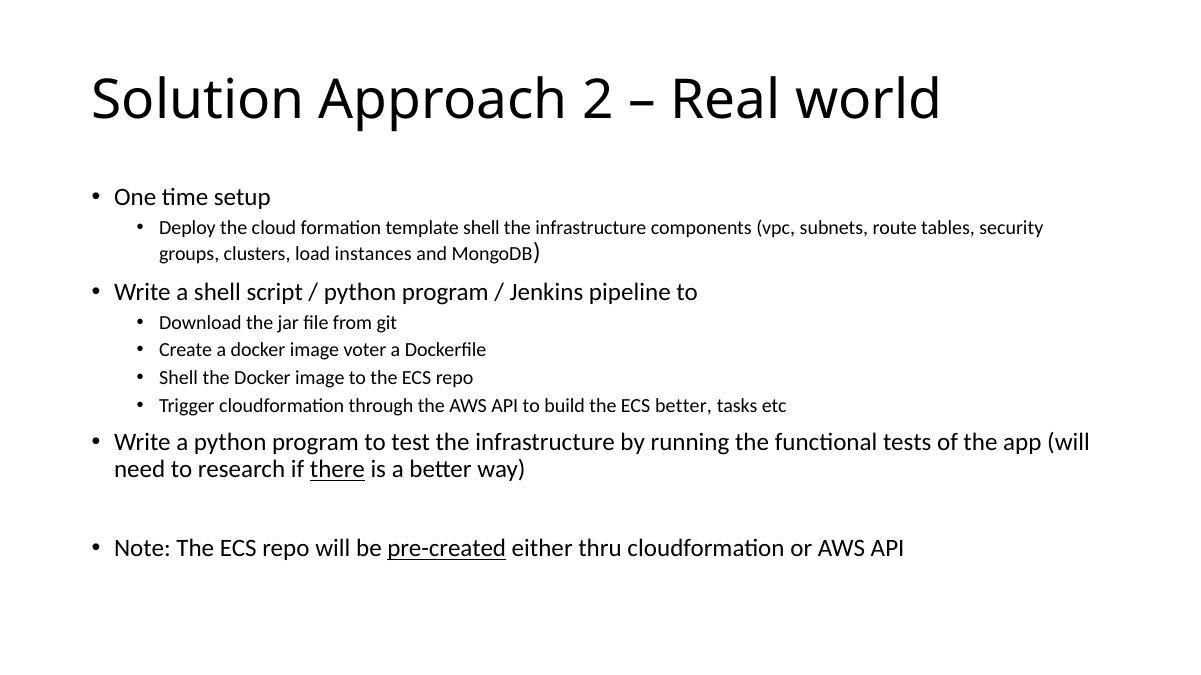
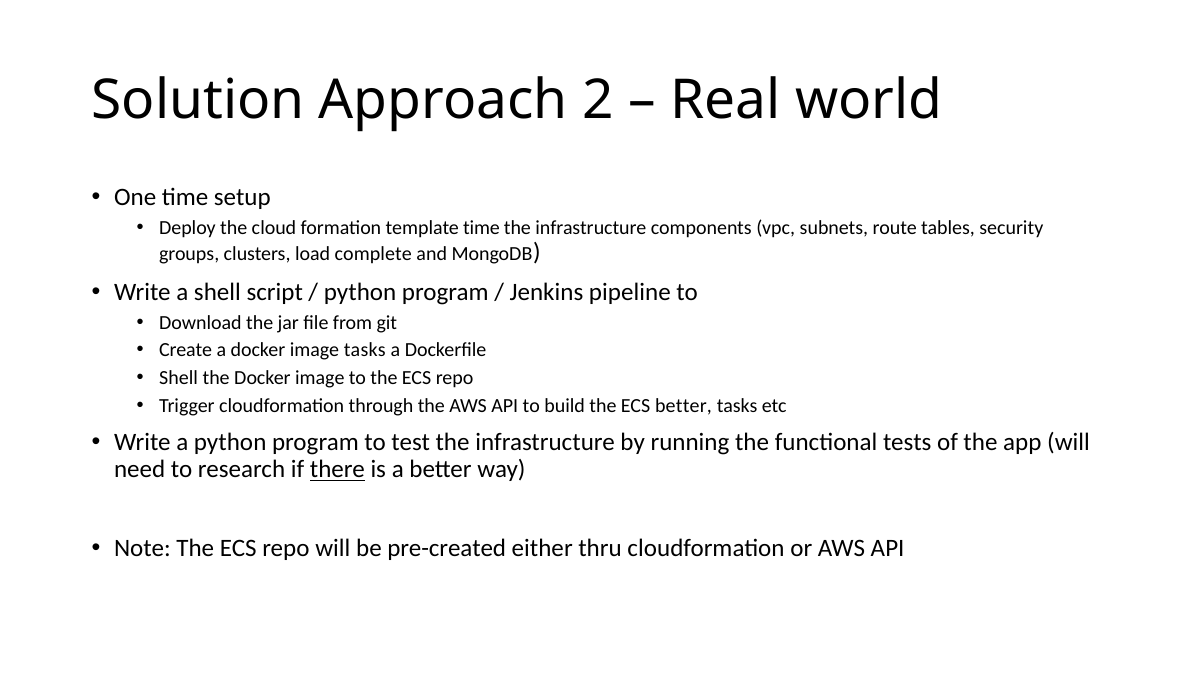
template shell: shell -> time (481, 228)
instances: instances -> complete (373, 254)
image voter: voter -> tasks (365, 351)
pre-created underline: present -> none (447, 549)
